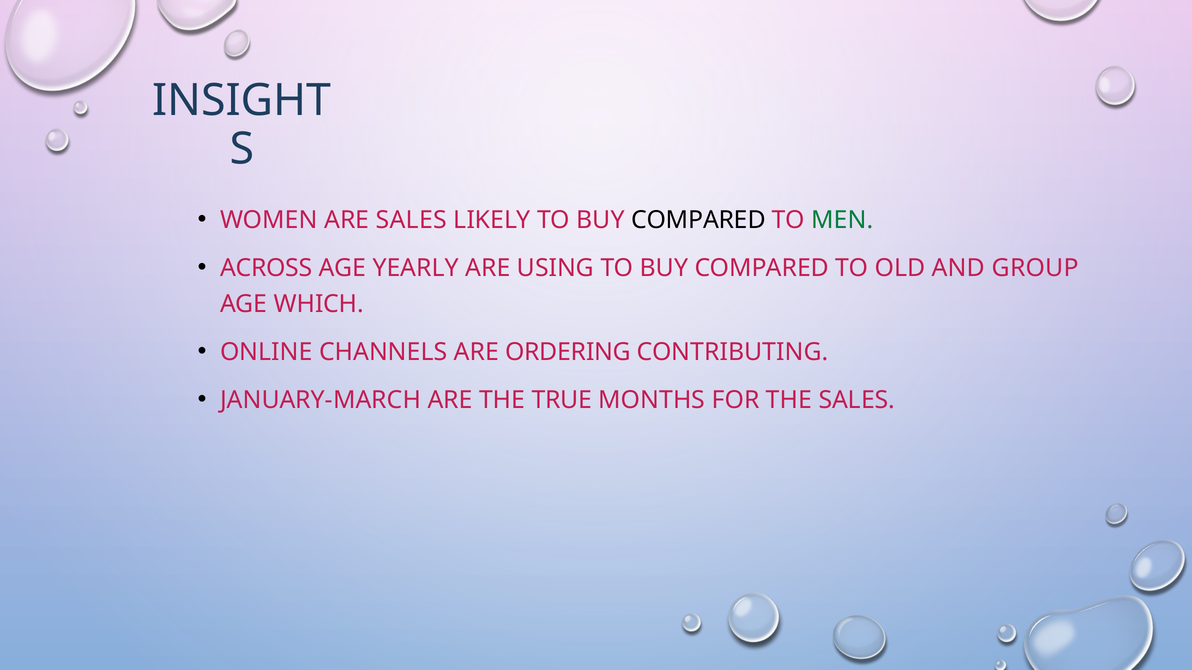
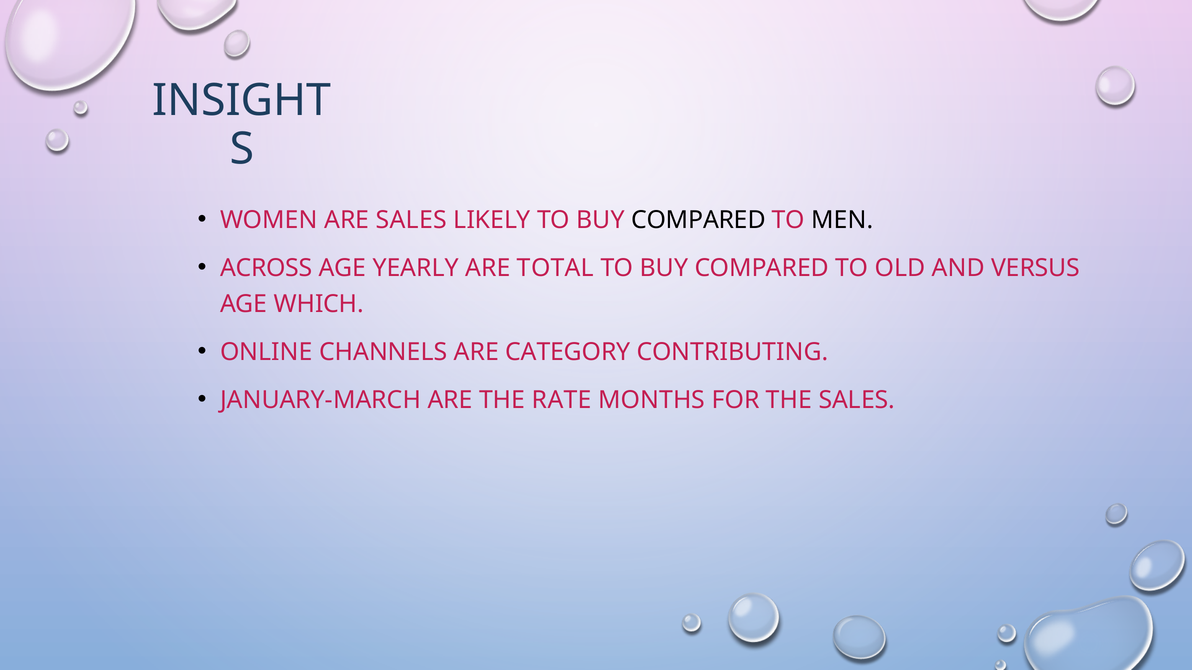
MEN colour: green -> black (842, 220)
USING: USING -> TOTAL (555, 268)
GROUP: GROUP -> VERSUS (1036, 268)
ORDERING: ORDERING -> CATEGORY (568, 352)
TRUE: TRUE -> RATE (562, 401)
